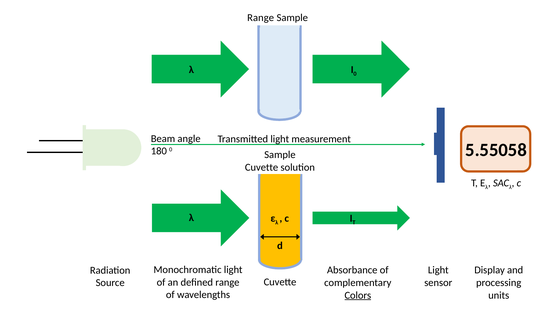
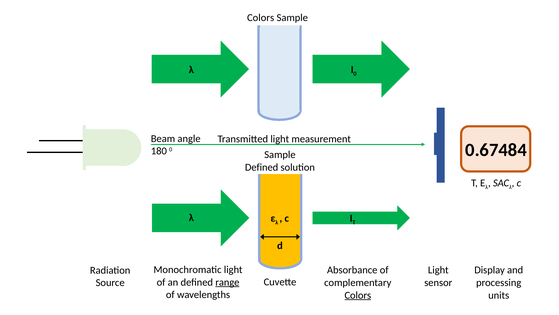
Range: Range -> Colors (261, 18)
5.55058: 5.55058 -> 0.67484 (496, 150)
Cuvette: Cuvette -> Defined (262, 167)
range underline: none -> present (227, 282)
